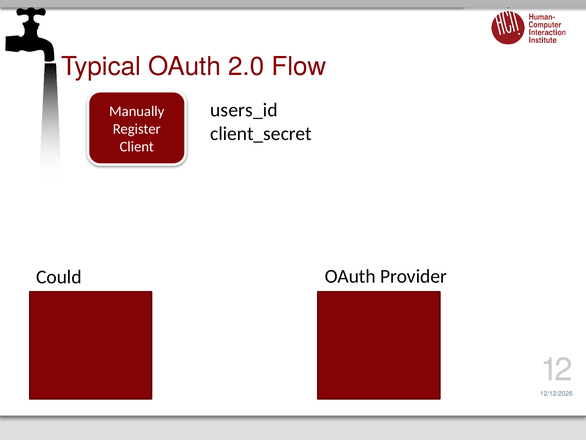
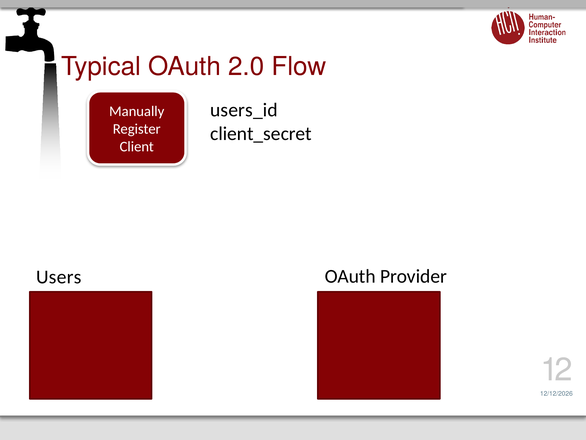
Could: Could -> Users (59, 277)
